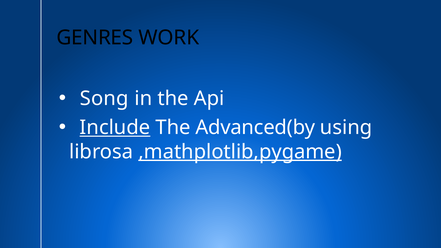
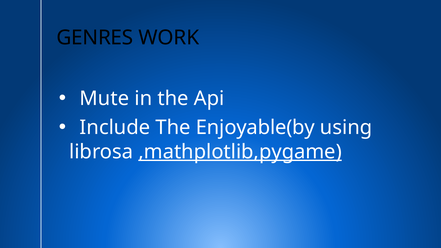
Song: Song -> Mute (104, 99)
Include underline: present -> none (115, 127)
Advanced(by: Advanced(by -> Enjoyable(by (255, 127)
